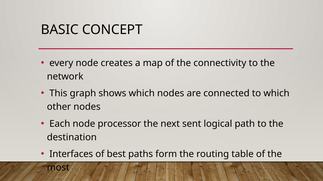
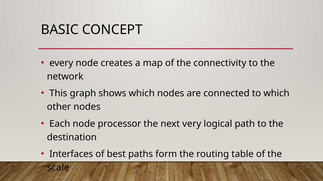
sent: sent -> very (192, 124)
most: most -> scale (58, 168)
